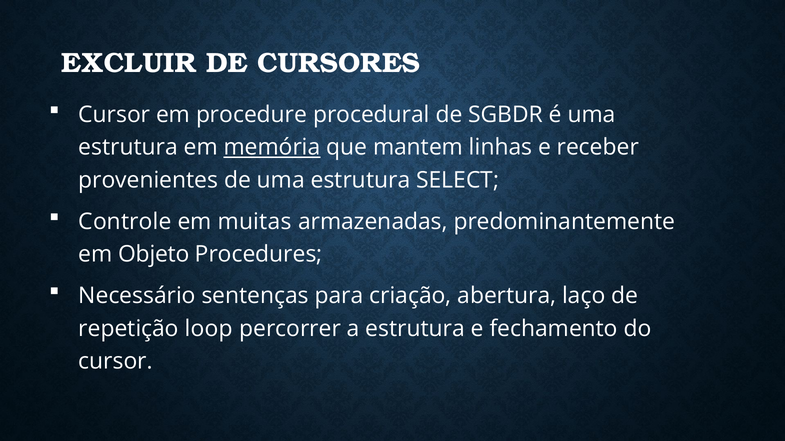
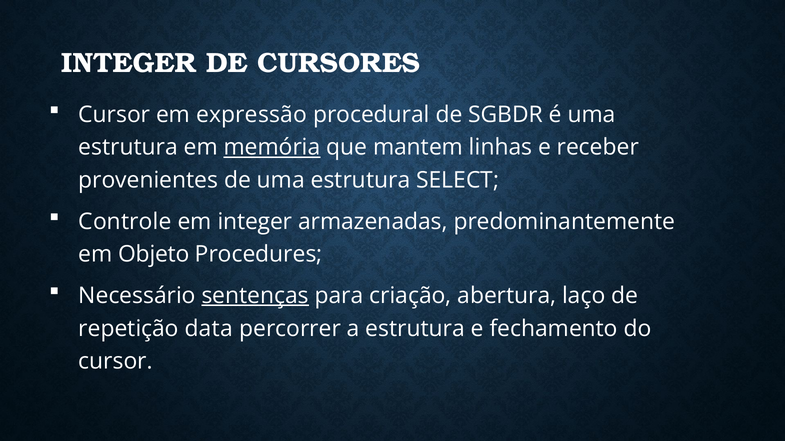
EXCLUIR: EXCLUIR -> INTEGER (129, 63)
procedure: procedure -> expressão (251, 115)
em muitas: muitas -> integer (255, 222)
sentenças underline: none -> present (255, 296)
loop: loop -> data (209, 329)
